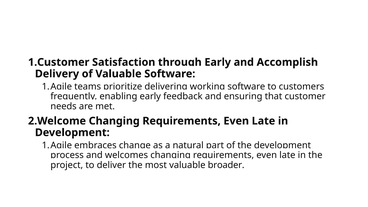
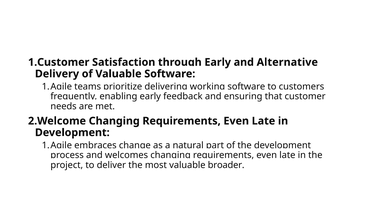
Accomplish: Accomplish -> Alternative (287, 62)
